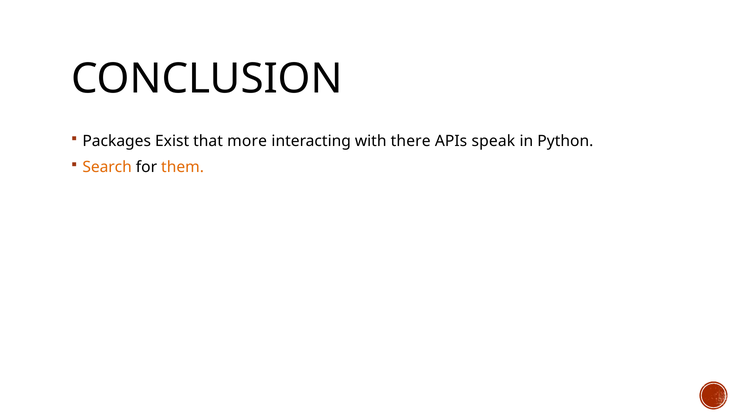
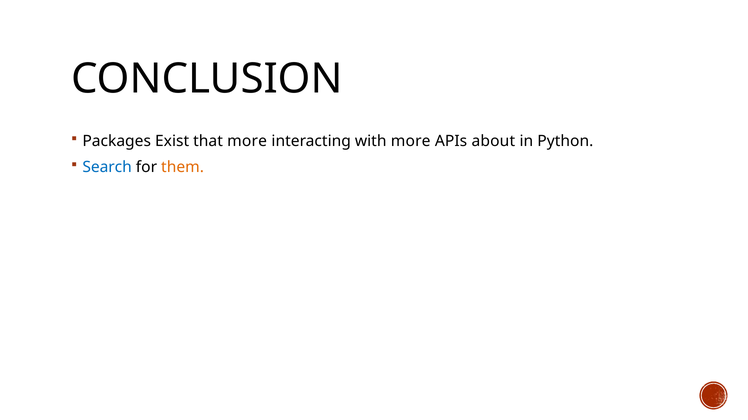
with there: there -> more (411, 141)
speak: speak -> about (493, 141)
Search colour: orange -> blue (107, 167)
